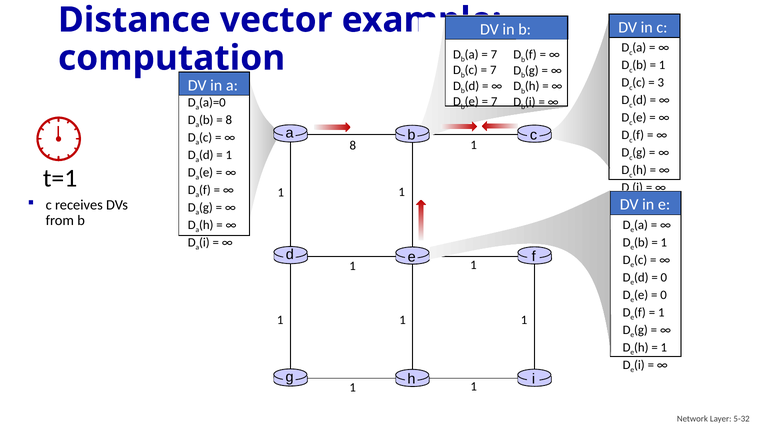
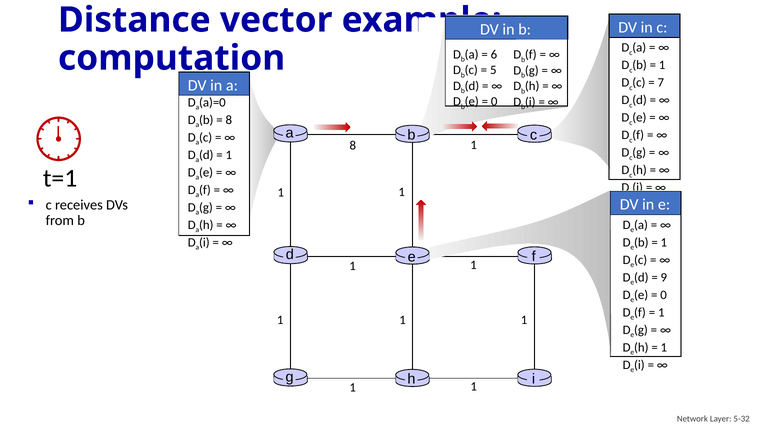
7: 7 -> 6 (494, 54)
7: 7 -> 5 (493, 70)
3: 3 -> 7 (661, 83)
7: 7 -> 0 (494, 102)
0: 0 -> 9 (664, 277)
